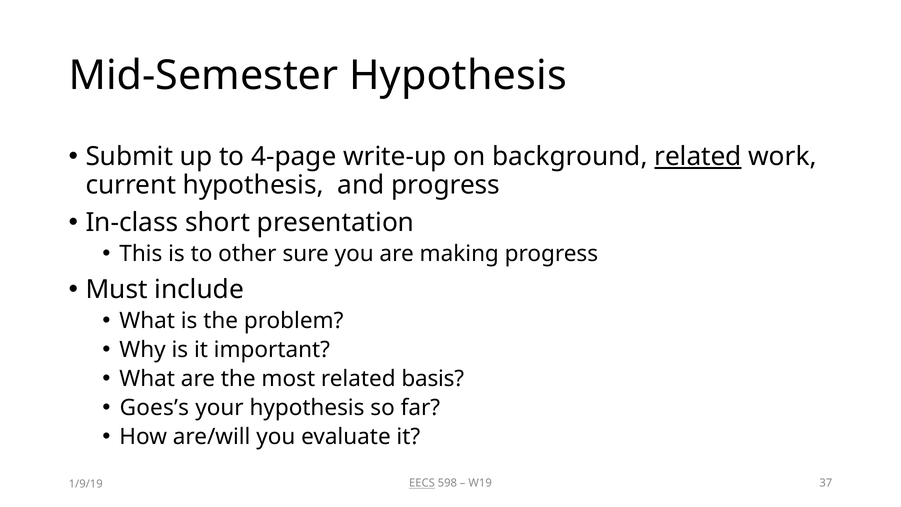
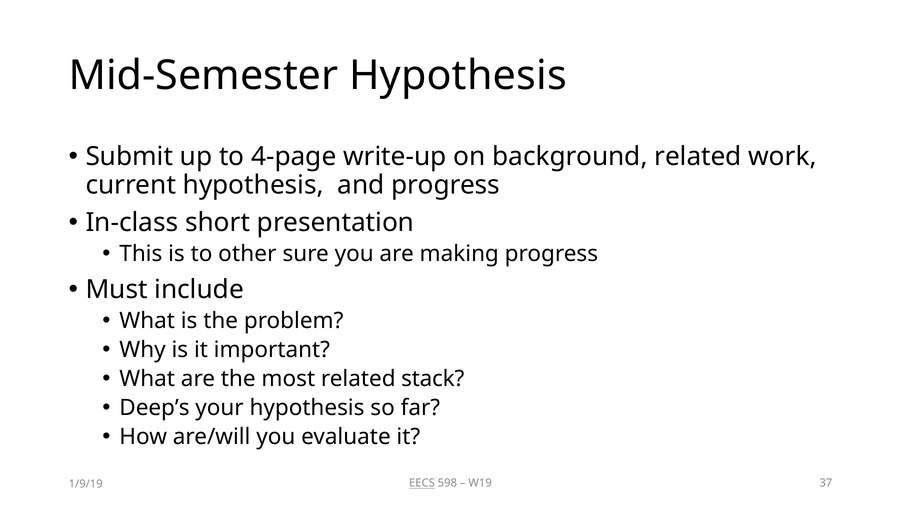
related underline: present -> none (698, 157)
basis: basis -> stack (433, 378)
Goes’s: Goes’s -> Deep’s (154, 407)
